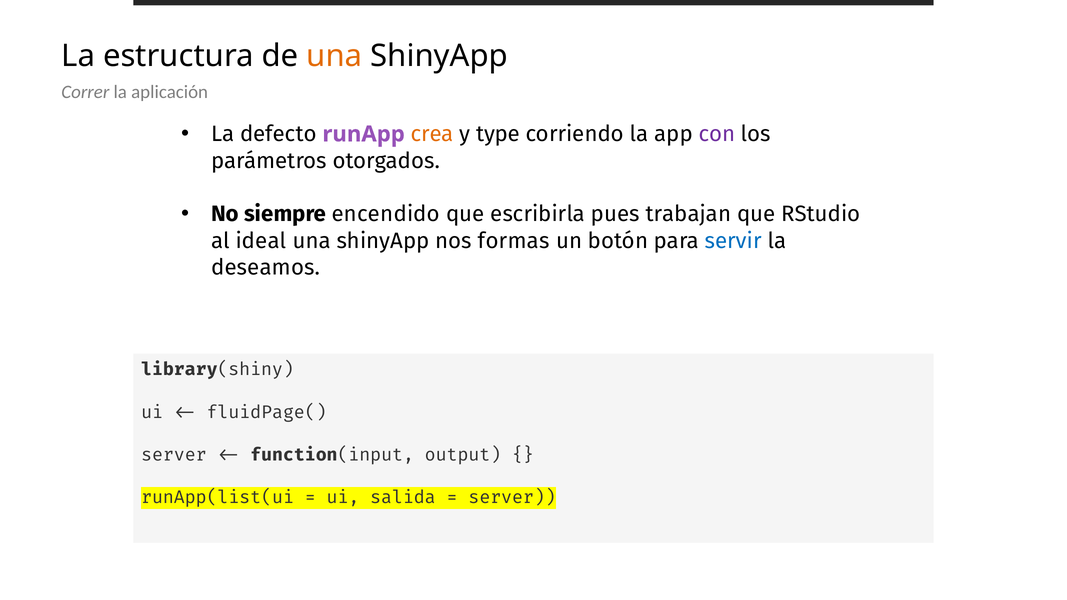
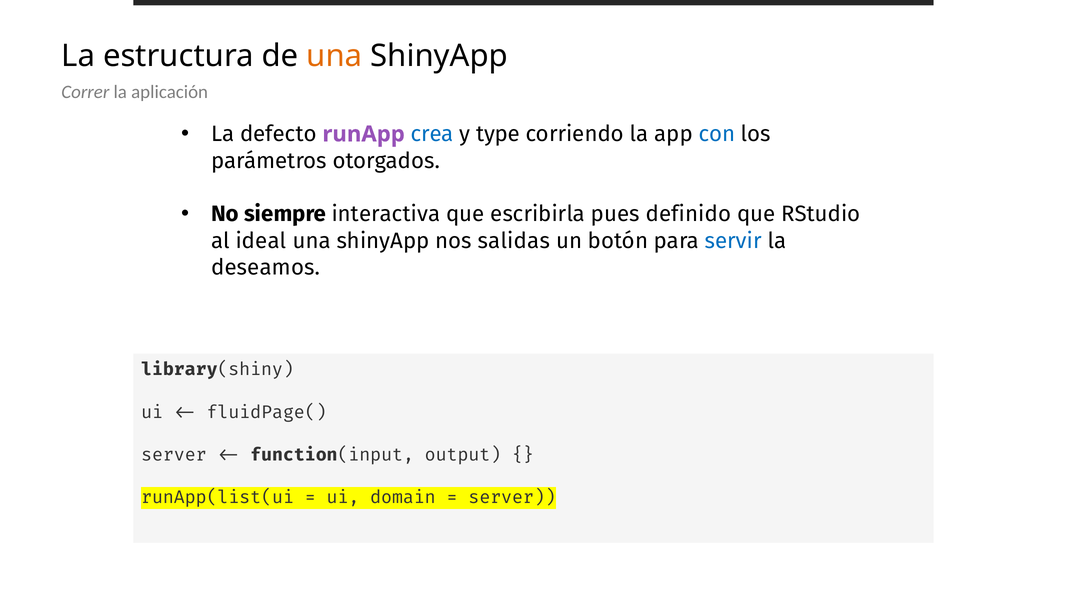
crea colour: orange -> blue (432, 134)
con colour: purple -> blue (717, 134)
encendido: encendido -> interactiva (386, 214)
trabajan: trabajan -> definido (688, 214)
formas: formas -> salidas (514, 241)
salida: salida -> domain (403, 498)
